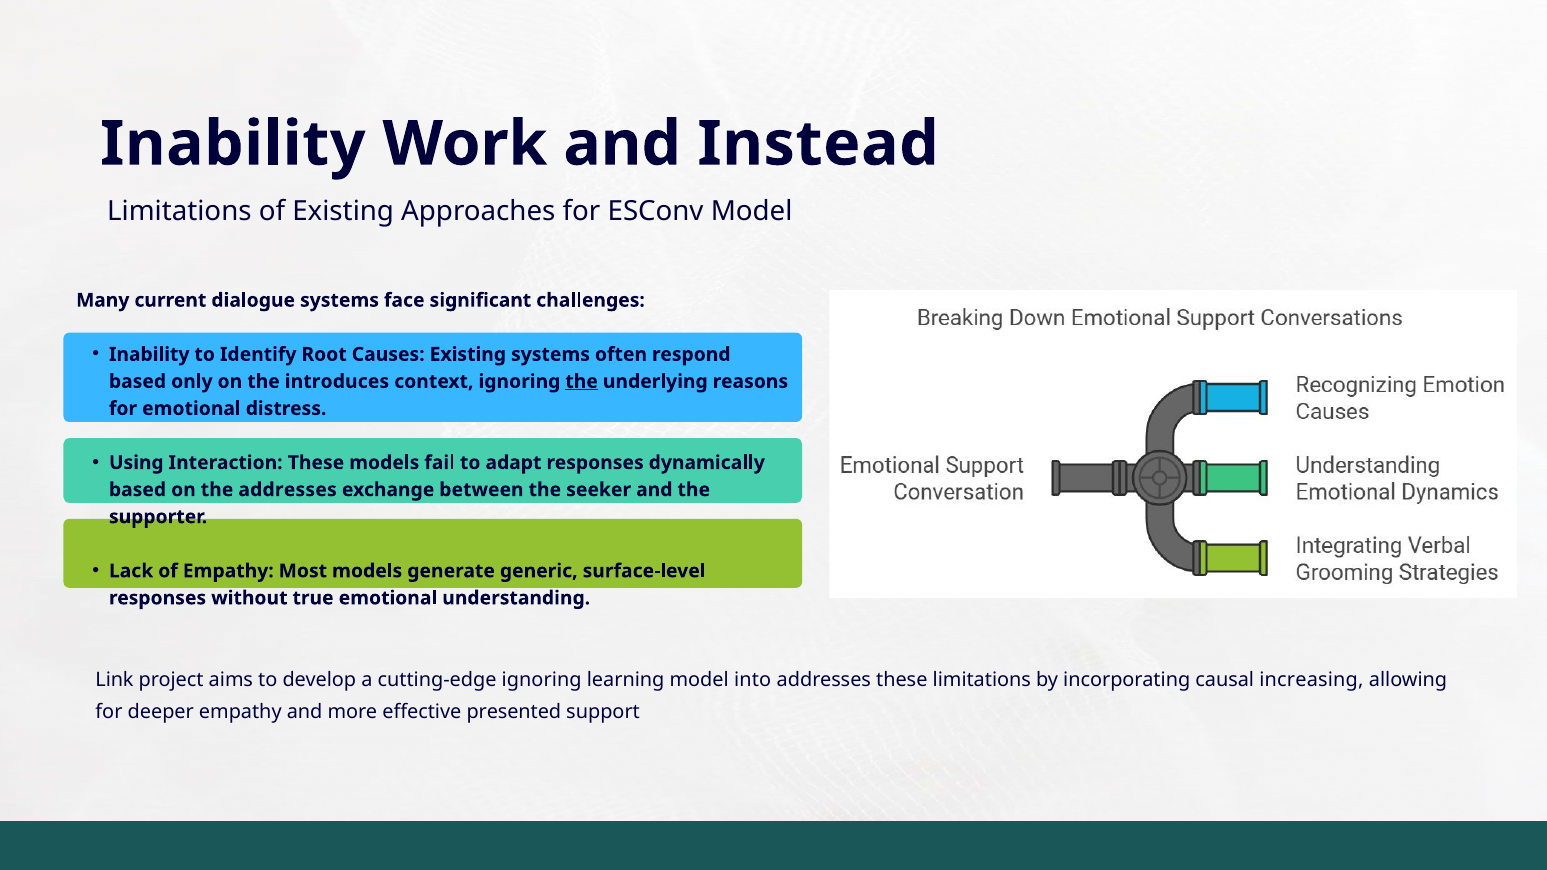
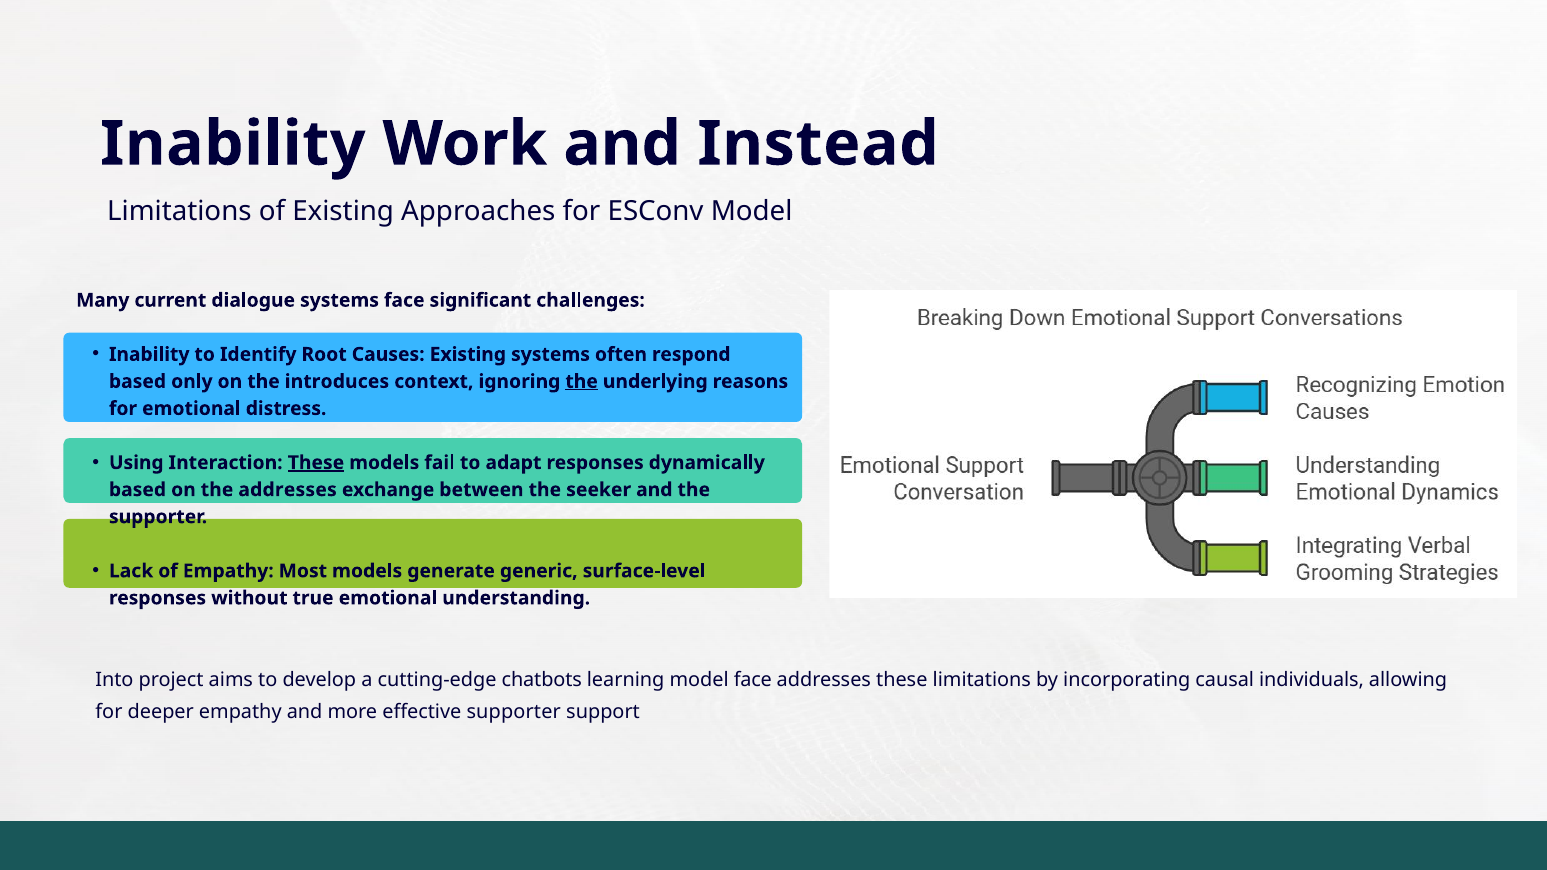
These underline: none -> present (316, 463)
Link: Link -> Into (114, 680)
cutting-edge ignoring: ignoring -> chatbots (542, 680)
model into: into -> face (753, 680)
increasing: increasing -> individuals (1312, 680)
effective presented: presented -> supporter (514, 712)
